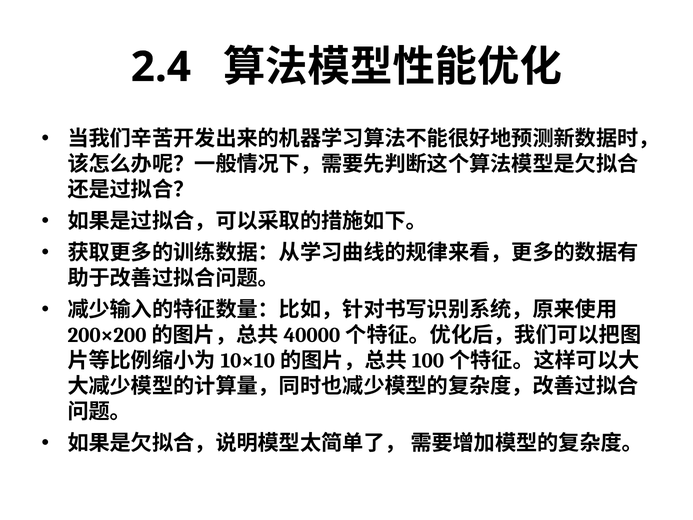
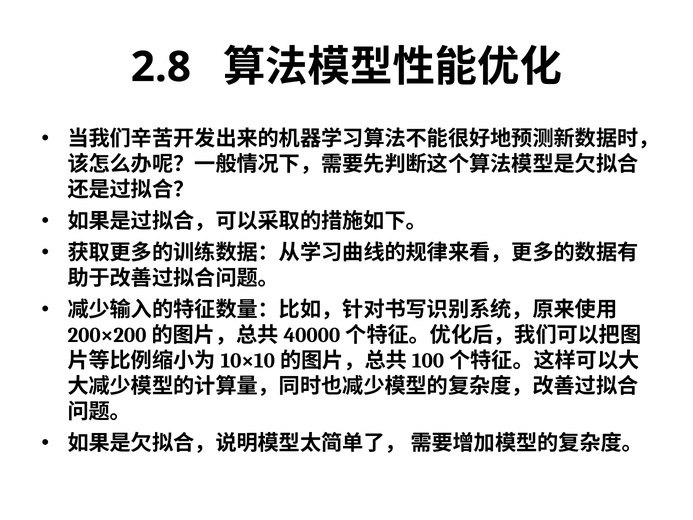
2.4: 2.4 -> 2.8 (161, 67)
